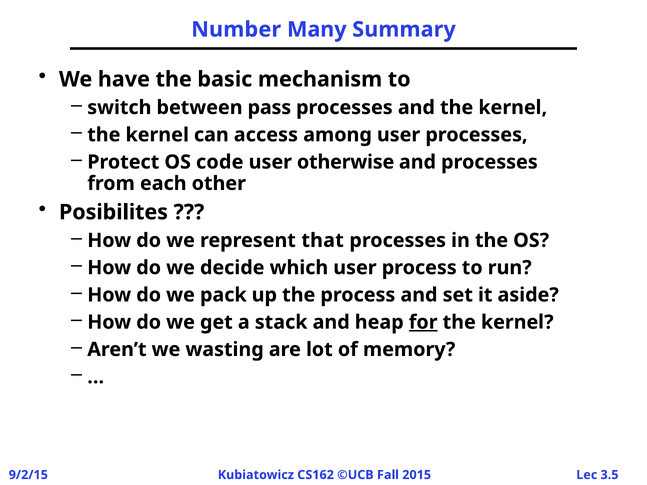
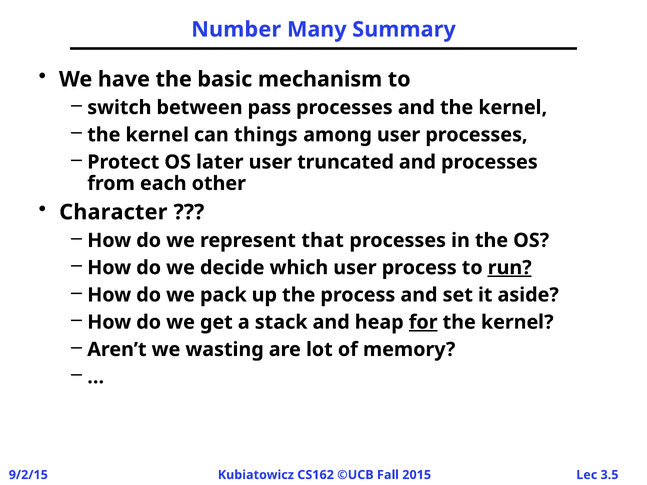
access: access -> things (266, 135)
code: code -> later (220, 162)
otherwise: otherwise -> truncated (346, 162)
Posibilites: Posibilites -> Character (113, 212)
run underline: none -> present (510, 268)
